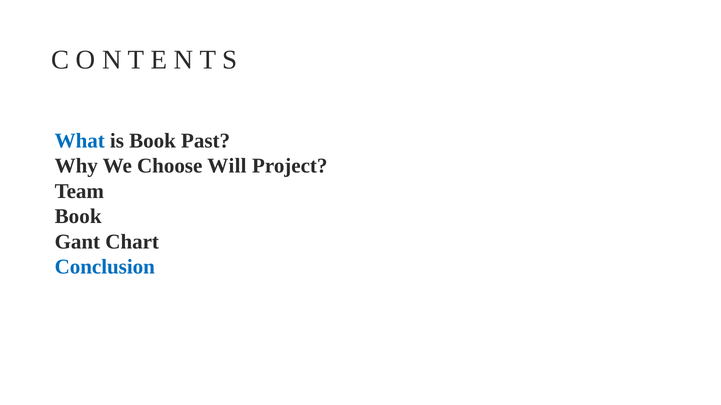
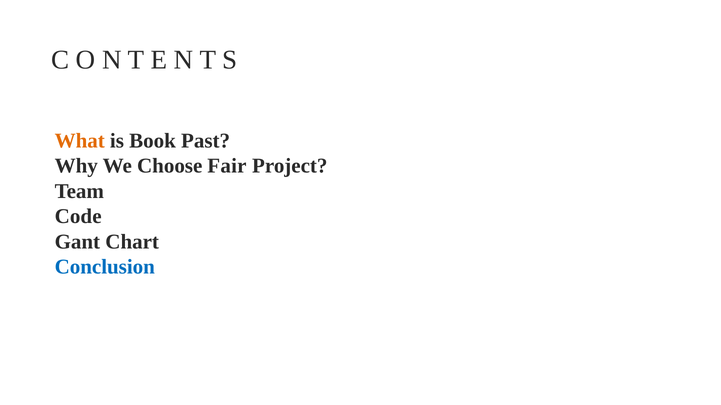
What colour: blue -> orange (80, 141)
Will: Will -> Fair (227, 166)
Book: Book -> Code (78, 217)
